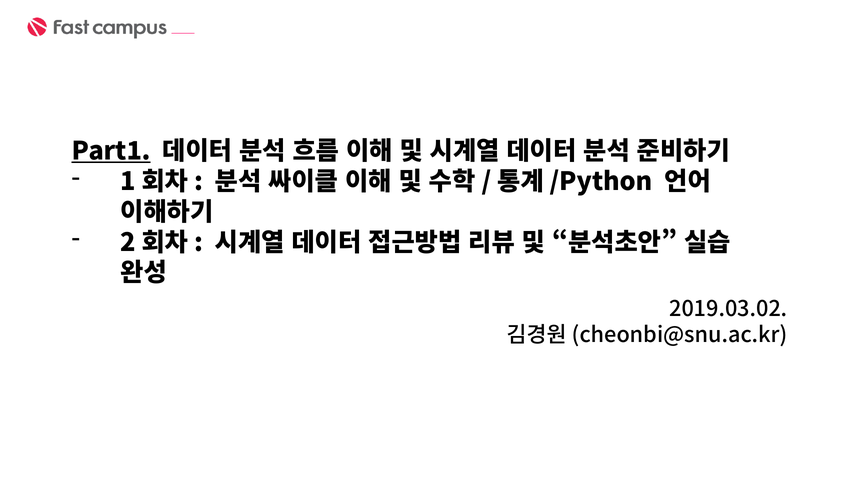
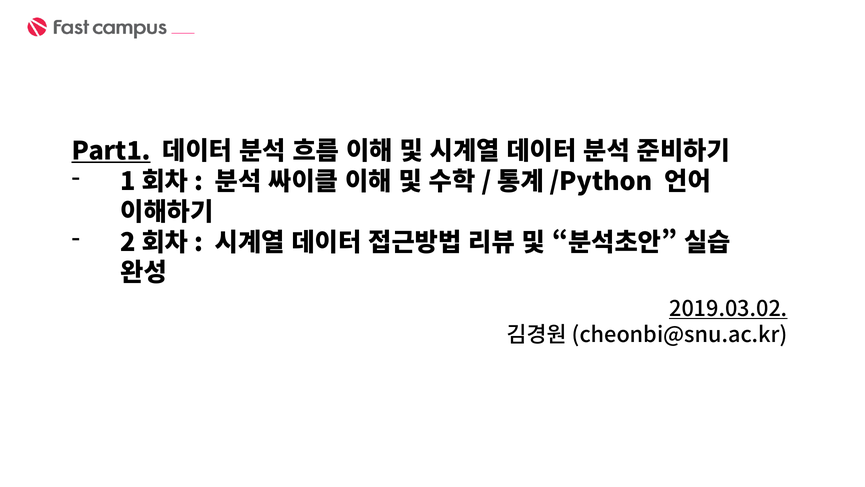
2019.03.02 underline: none -> present (728, 309)
